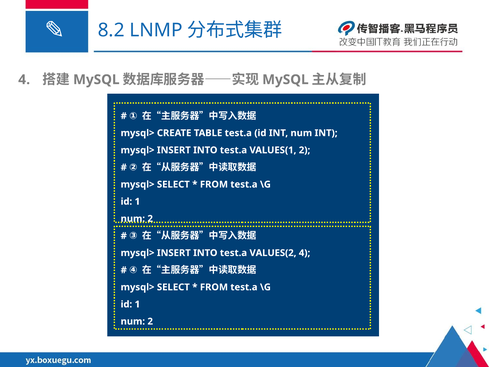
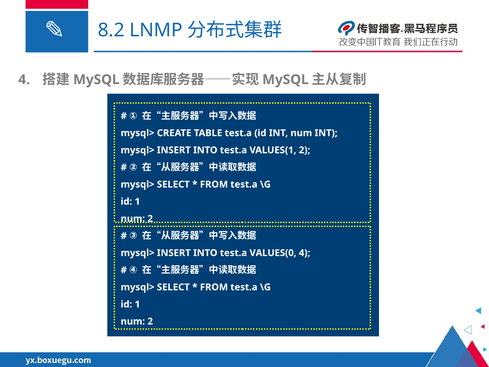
VALUES(2: VALUES(2 -> VALUES(0 (273, 253)
